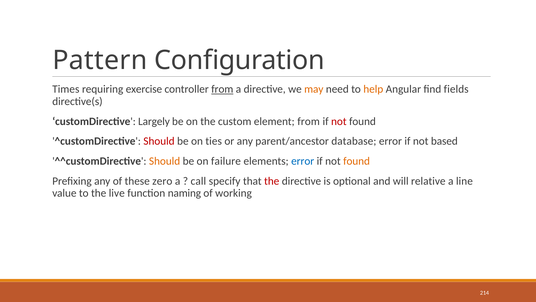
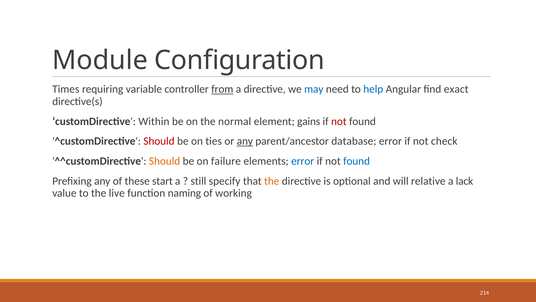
Pattern: Pattern -> Module (100, 60)
exercise: exercise -> variable (144, 89)
may colour: orange -> blue (314, 89)
help colour: orange -> blue (373, 89)
fields: fields -> exact (456, 89)
Largely: Largely -> Within (154, 121)
custom: custom -> normal (235, 121)
element from: from -> gains (309, 121)
any underline: none -> present (245, 141)
based: based -> check (444, 141)
found colour: orange -> blue (357, 161)
zero: zero -> start (162, 181)
call: call -> still (198, 181)
the colour: red -> orange (272, 181)
line: line -> lack (465, 181)
